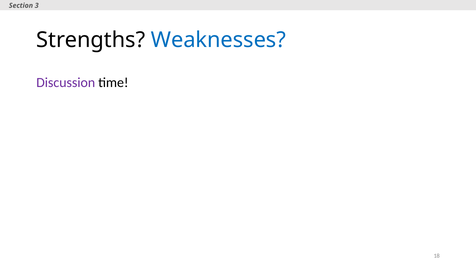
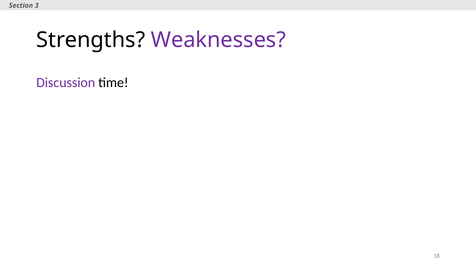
Weaknesses colour: blue -> purple (218, 40)
